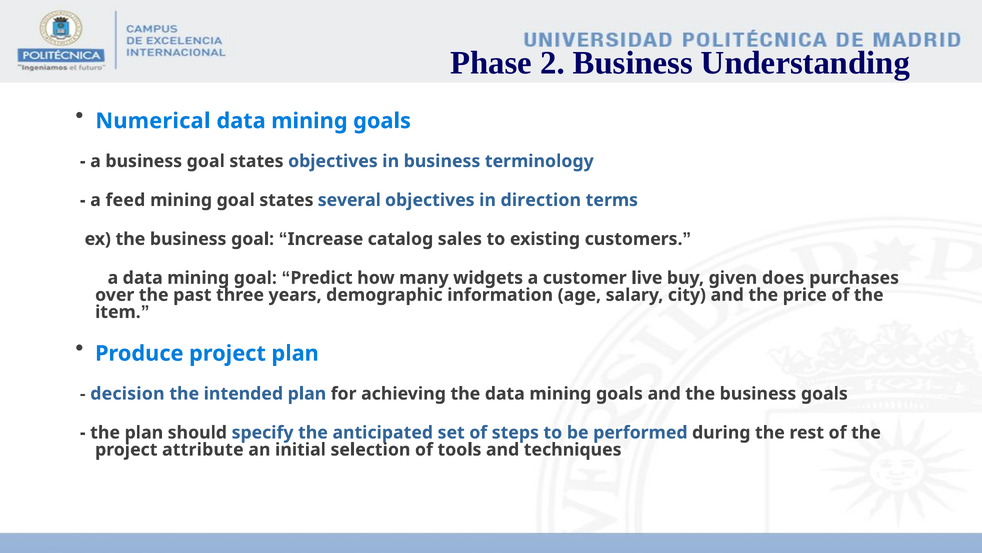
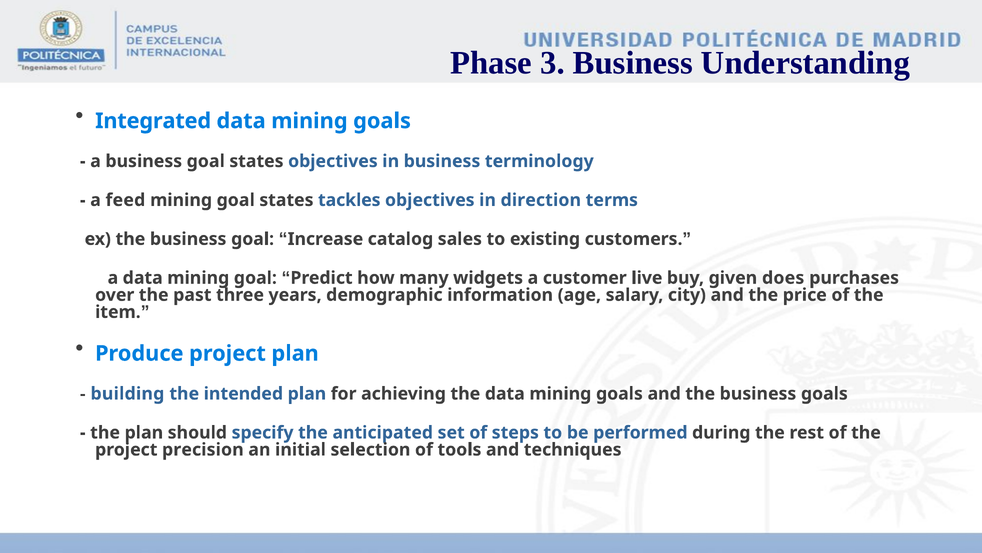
2: 2 -> 3 (552, 63)
Numerical: Numerical -> Integrated (153, 121)
several: several -> tackles (349, 200)
decision: decision -> building (127, 393)
attribute: attribute -> precision (203, 449)
